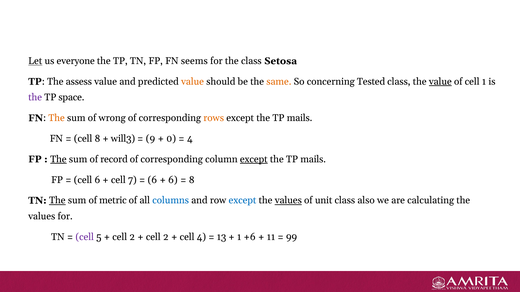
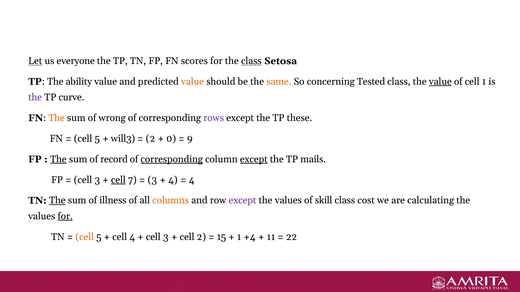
seems: seems -> scores (194, 61)
class underline: none -> present (251, 61)
assess: assess -> ability (79, 82)
space: space -> curve (71, 98)
rows colour: orange -> purple (214, 118)
mails: mails -> these (299, 118)
8: 8 -> 5 (97, 139)
9: 9 -> 2 (150, 139)
4: 4 -> 9 (190, 139)
corresponding underline: none -> present (172, 159)
6: 6 -> 3 (97, 180)
cell underline: none -> present (118, 180)
6: 6 -> 3 (152, 180)
6: 6 -> 4 (173, 180)
8: 8 -> 4 (192, 180)
metric: metric -> illness (113, 201)
columns colour: blue -> orange (171, 201)
except colour: blue -> purple (243, 201)
values underline: present -> none (288, 201)
unit: unit -> skill (324, 201)
also: also -> cost (366, 201)
for underline: none -> present (65, 217)
cell colour: purple -> orange (85, 237)
2: 2 -> 4 (132, 237)
2: 2 -> 3 (166, 237)
cell 4: 4 -> 2 (201, 237)
13: 13 -> 15 (222, 237)
+6: +6 -> +4 (250, 237)
99: 99 -> 22 (292, 237)
